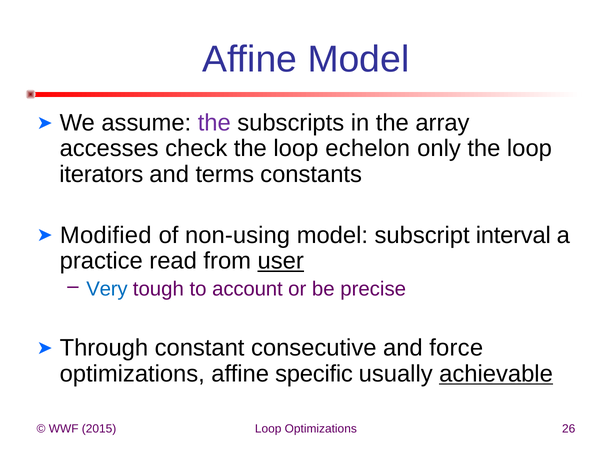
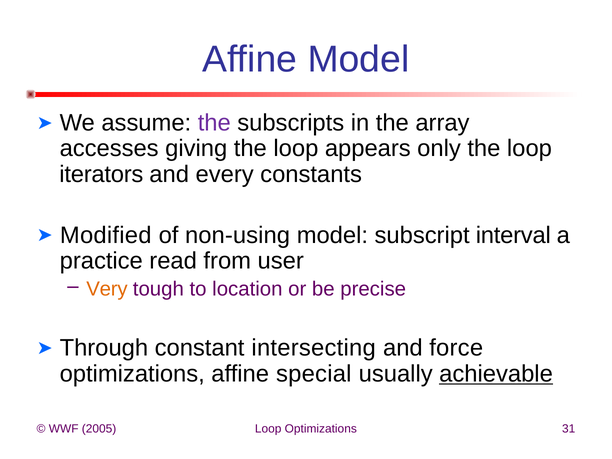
check: check -> giving (196, 149)
echelon: echelon -> appears (368, 149)
terms: terms -> every (225, 174)
user underline: present -> none (281, 261)
Very colour: blue -> orange (107, 289)
account: account -> location (247, 289)
consecutive: consecutive -> intersecting (314, 348)
specific: specific -> special (314, 374)
2015: 2015 -> 2005 (99, 429)
26: 26 -> 31 (569, 429)
